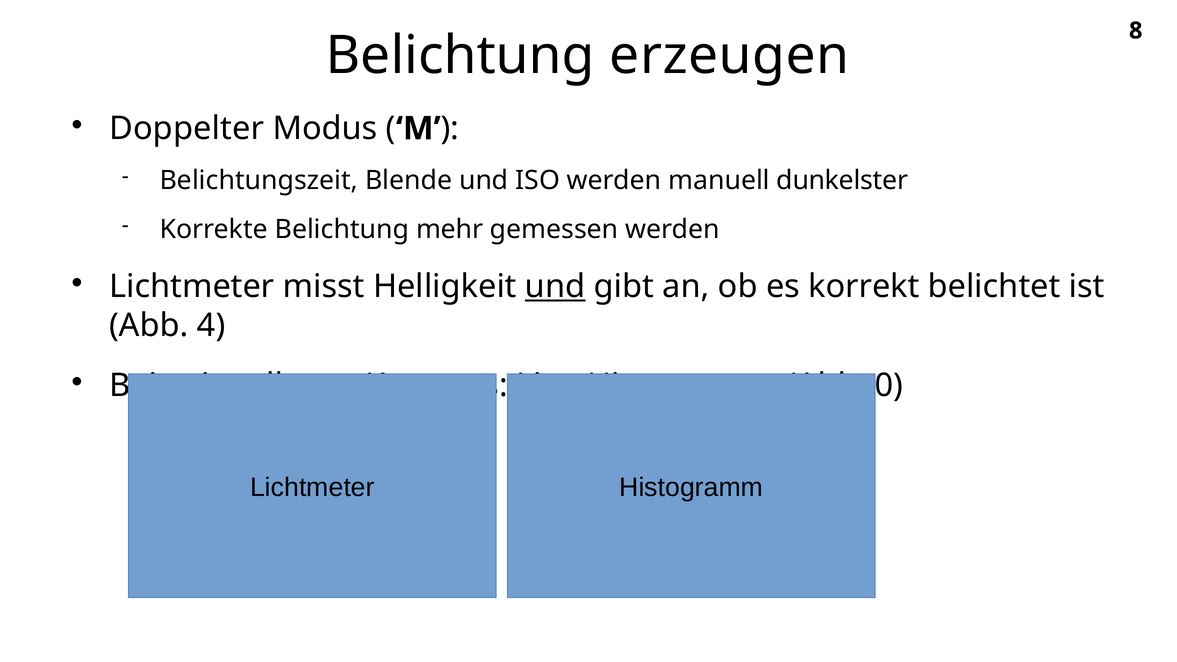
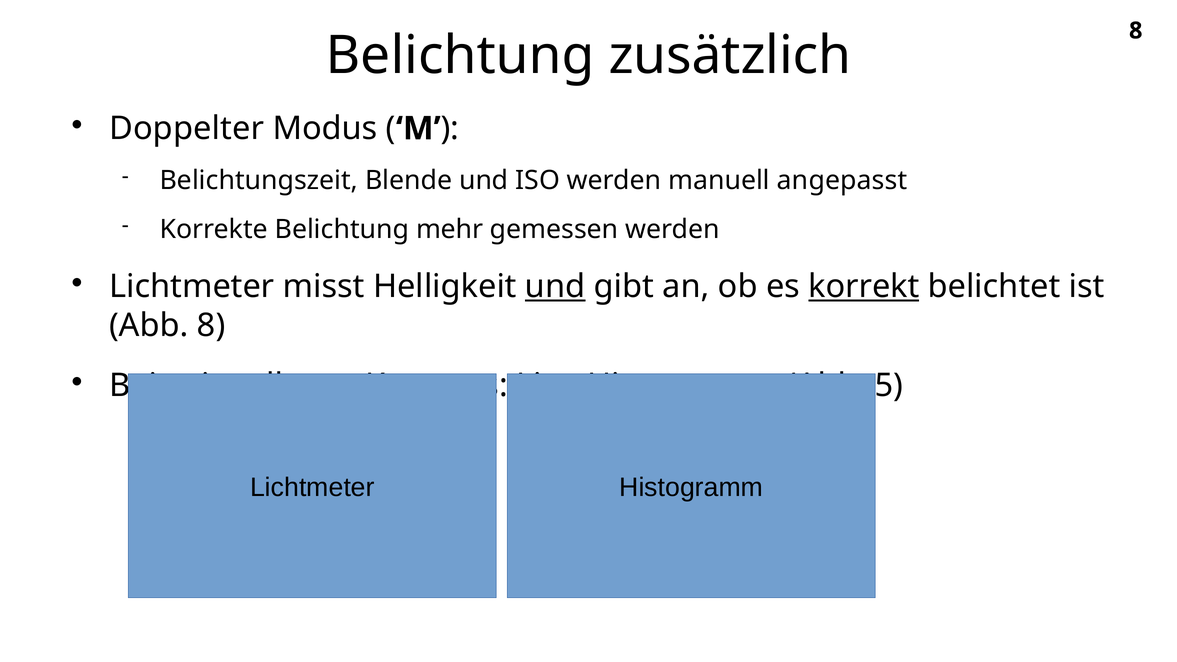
erzeugen: erzeugen -> zusätzlich (730, 55)
dunkelster: dunkelster -> angepasst (842, 181)
korrekt underline: none -> present (864, 286)
Abb 4: 4 -> 8 (211, 325)
0: 0 -> 5 (889, 386)
